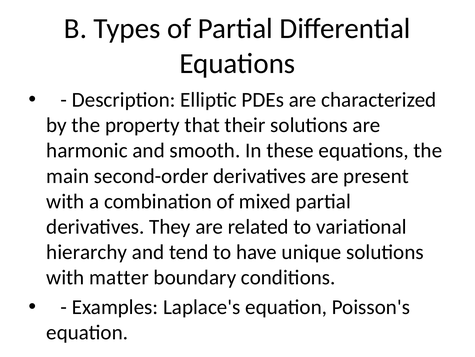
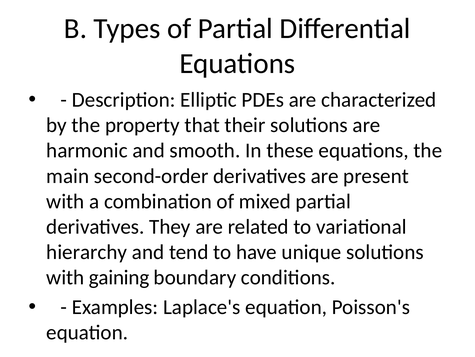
matter: matter -> gaining (119, 277)
